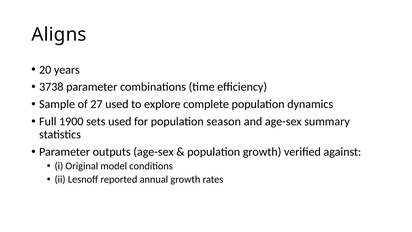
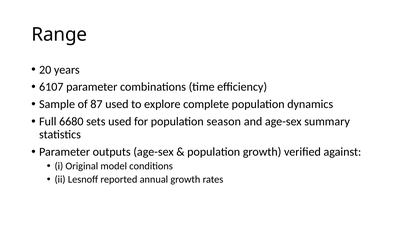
Aligns: Aligns -> Range (59, 35)
3738: 3738 -> 6107 (51, 87)
27: 27 -> 87 (96, 104)
1900: 1900 -> 6680 (71, 121)
